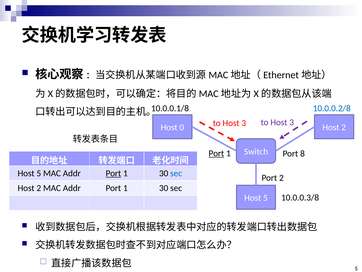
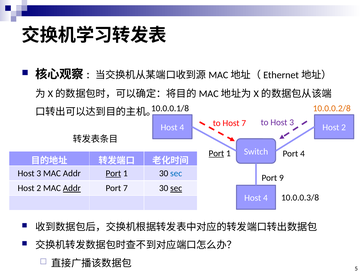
10.0.0.2/8 colour: blue -> orange (332, 108)
3: 3 -> 7 (244, 123)
0: 0 -> 4 (182, 127)
Port 8: 8 -> 4 (302, 153)
5: 5 -> 3 (39, 173)
Port 2: 2 -> 9 (281, 178)
Addr underline: none -> present (72, 188)
1: 1 -> 7 (125, 188)
sec underline: none -> present (176, 188)
5: 5 -> 4 (265, 197)
